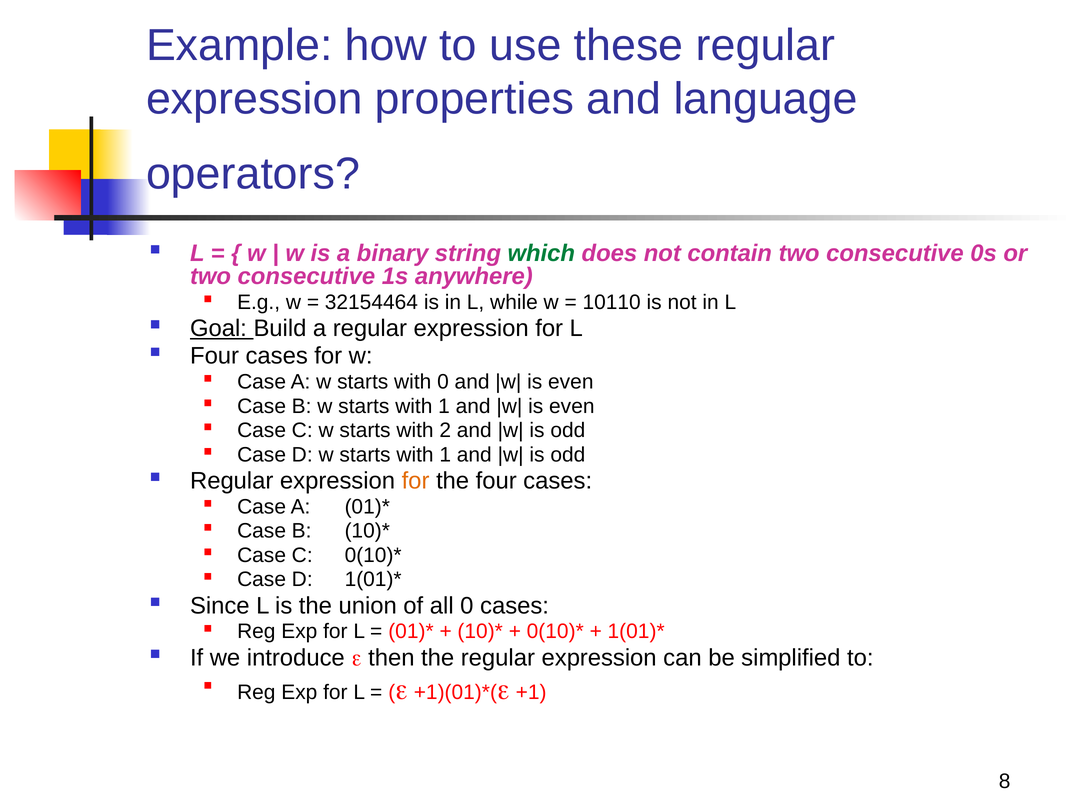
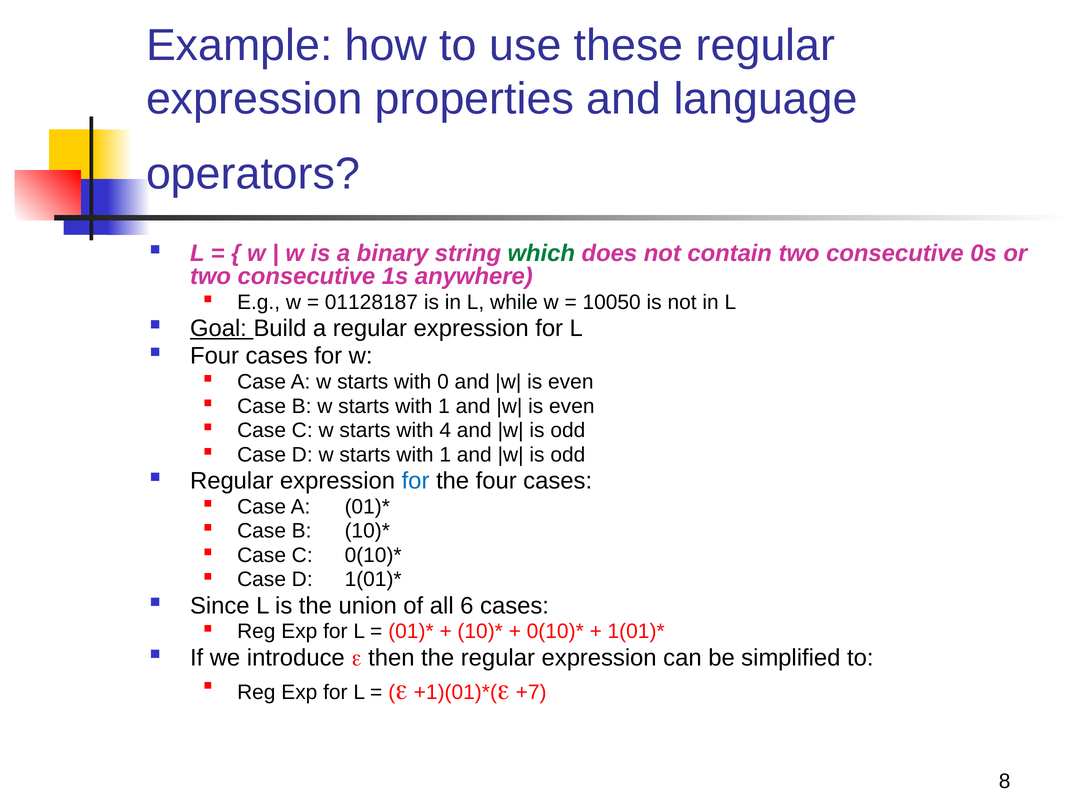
32154464: 32154464 -> 01128187 (371, 302)
10110: 10110 -> 10050 (612, 302)
2: 2 -> 4 (445, 430)
for colour: orange -> blue (416, 480)
all 0: 0 -> 6 (467, 605)
+1: +1 -> +7 (531, 692)
